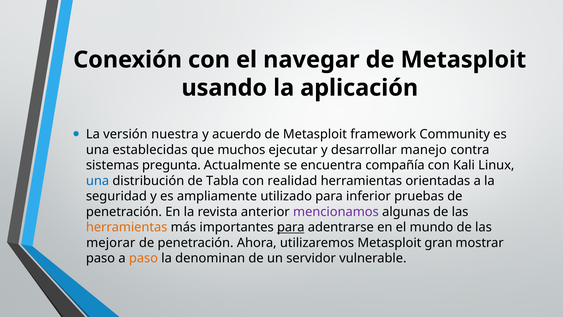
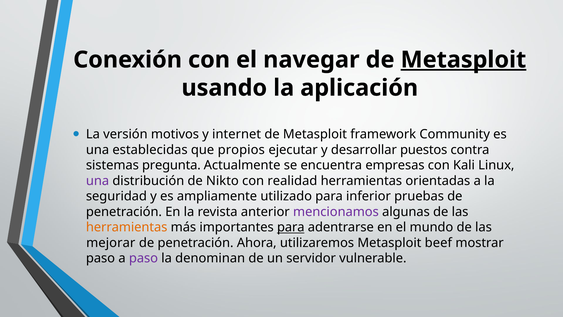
Metasploit underline: none -> present (463, 60)
nuestra: nuestra -> motivos (175, 134)
acuerdo: acuerdo -> internet (237, 134)
muchos: muchos -> propios (241, 150)
manejo: manejo -> puestos (424, 150)
compañía: compañía -> empresas (395, 165)
una colour: blue -> purple (98, 181)
Tabla: Tabla -> Nikto (222, 181)
gran: gran -> beef (438, 243)
paso colour: orange -> purple (143, 258)
